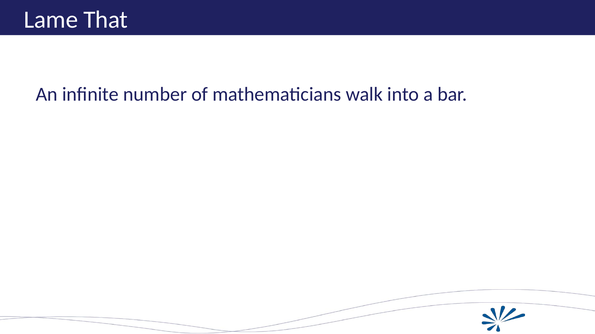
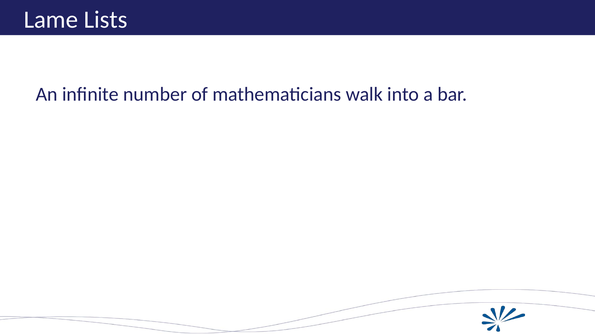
That: That -> Lists (106, 20)
